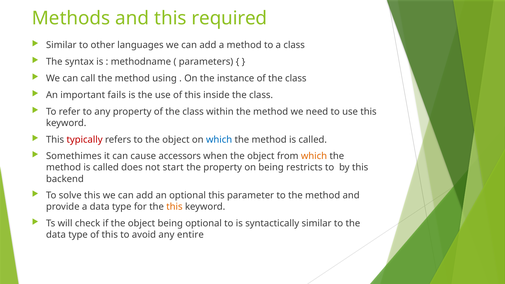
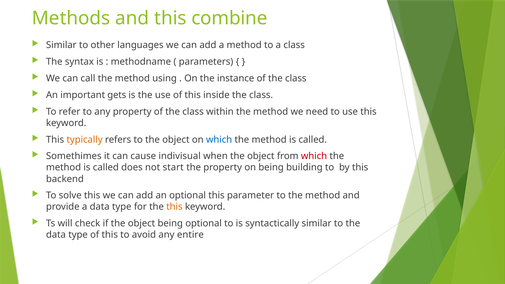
required: required -> combine (229, 18)
fails: fails -> gets (117, 95)
typically colour: red -> orange (85, 140)
accessors: accessors -> indivisual (180, 156)
which colour: orange -> red (314, 156)
restricts: restricts -> building (304, 168)
